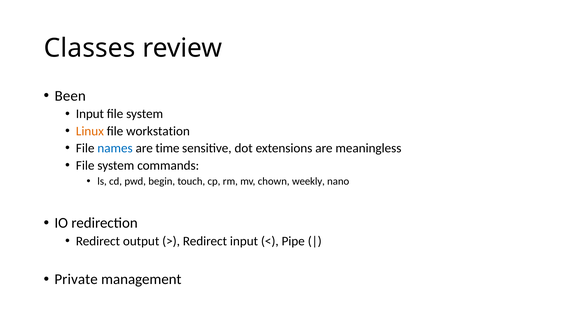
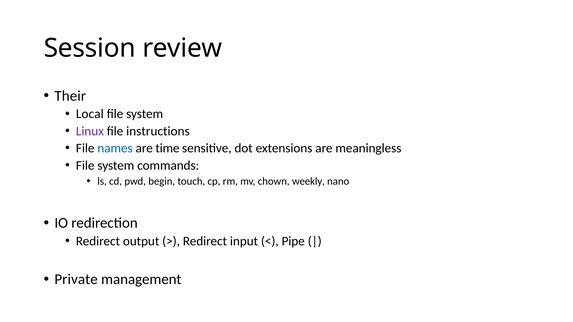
Classes: Classes -> Session (90, 48)
Been: Been -> Their (70, 96)
Input: Input -> Local (90, 114)
Linux colour: orange -> purple (90, 131)
workstation: workstation -> instructions (158, 131)
